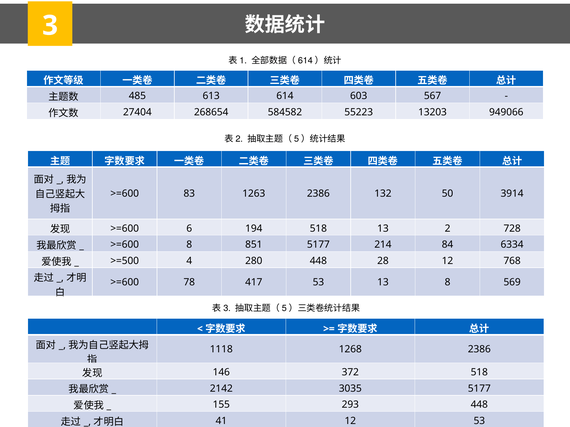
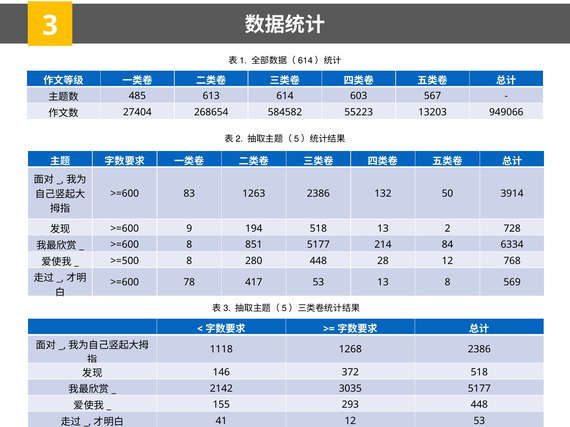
6: 6 -> 9 (189, 229)
>=500 4: 4 -> 8 (189, 261)
